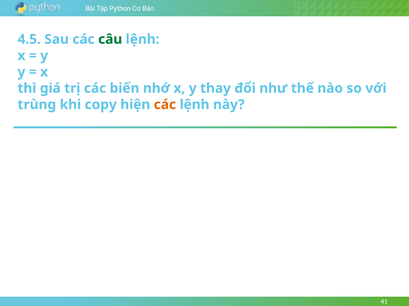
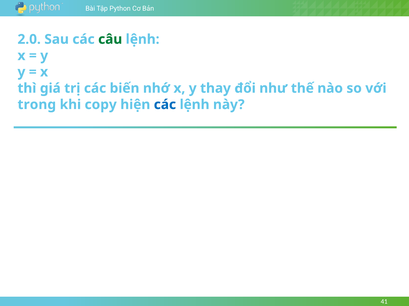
4.5: 4.5 -> 2.0 (29, 39)
trùng: trùng -> trong (37, 105)
các colour: orange -> blue (165, 105)
